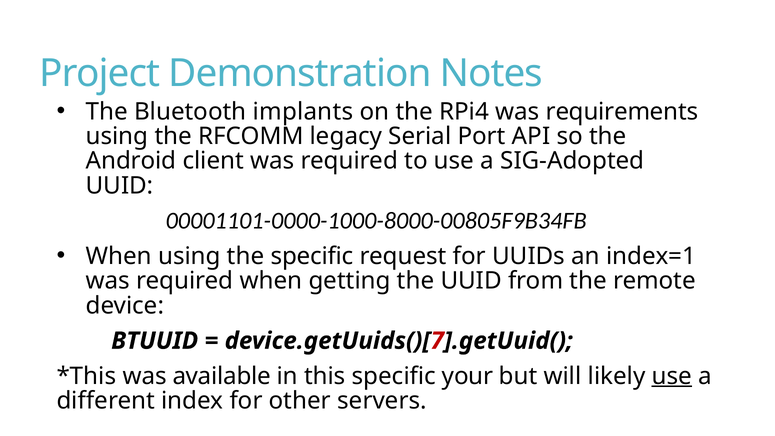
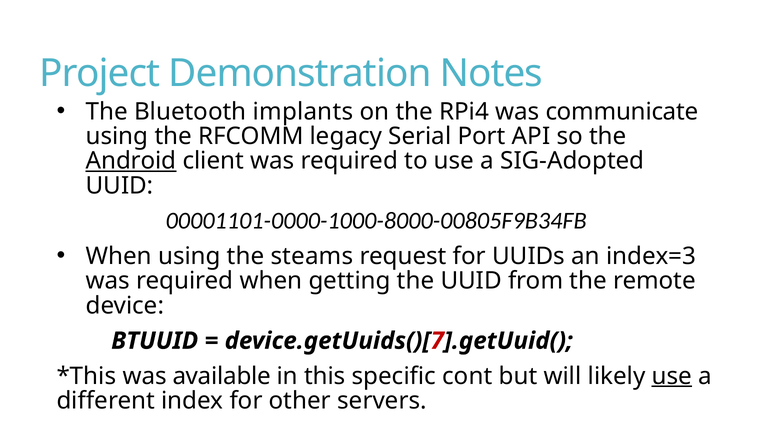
requirements: requirements -> communicate (622, 112)
Android underline: none -> present (131, 161)
the specific: specific -> steams (312, 256)
index=1: index=1 -> index=3 (651, 256)
your: your -> cont (467, 376)
